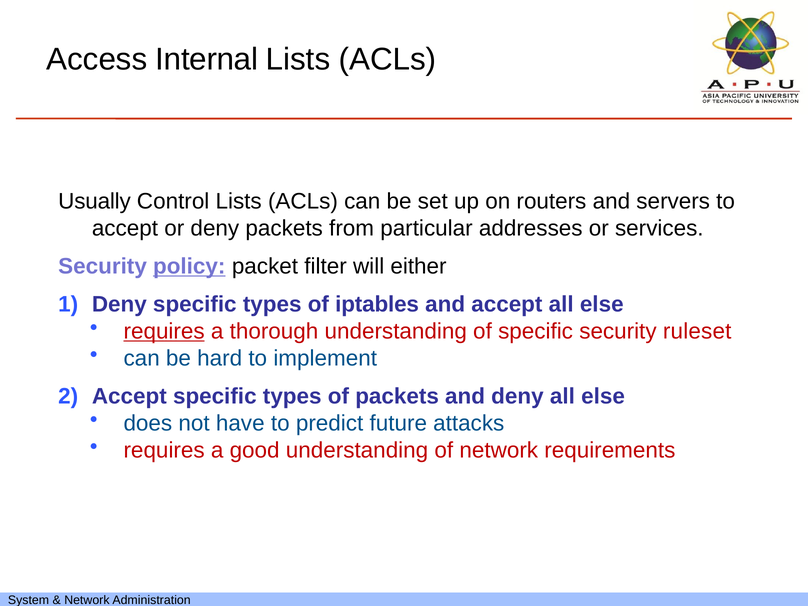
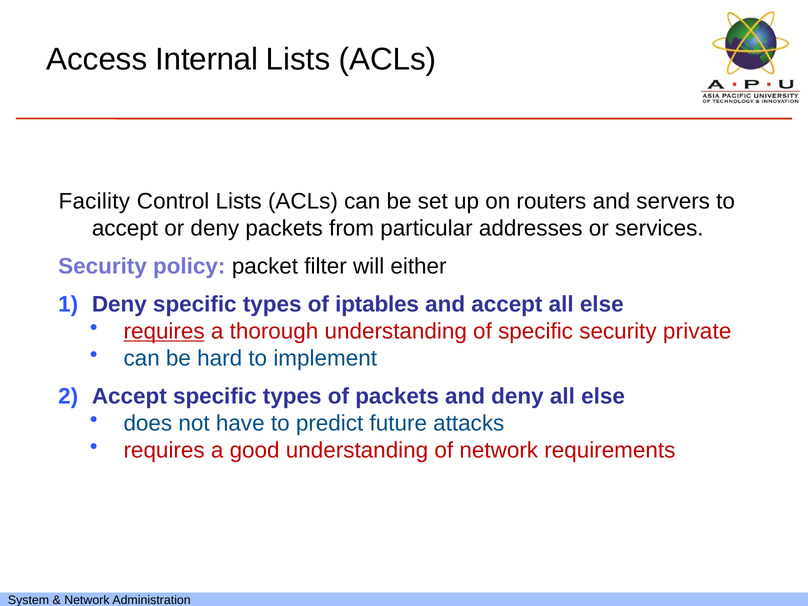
Usually: Usually -> Facility (94, 201)
policy underline: present -> none (189, 266)
ruleset: ruleset -> private (697, 331)
